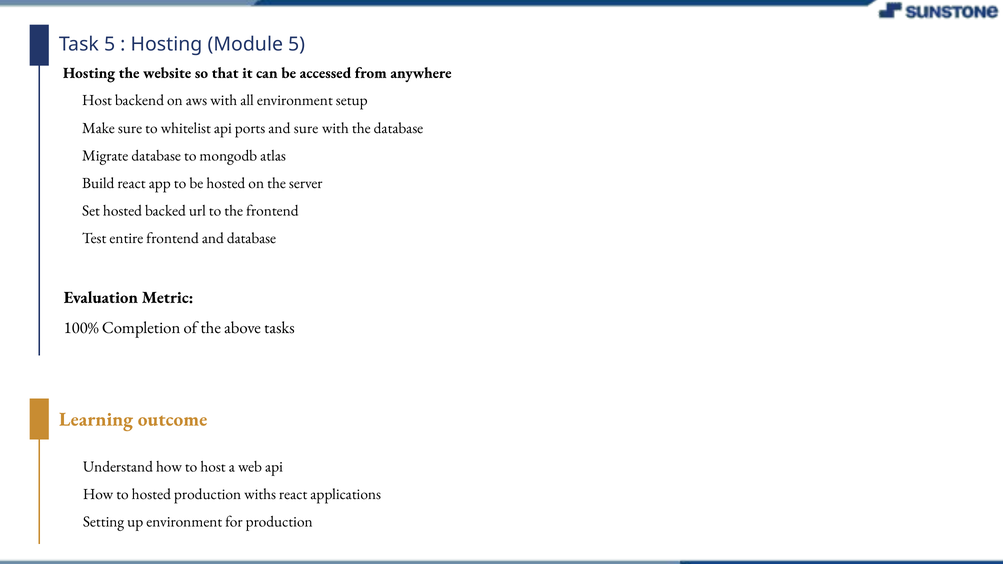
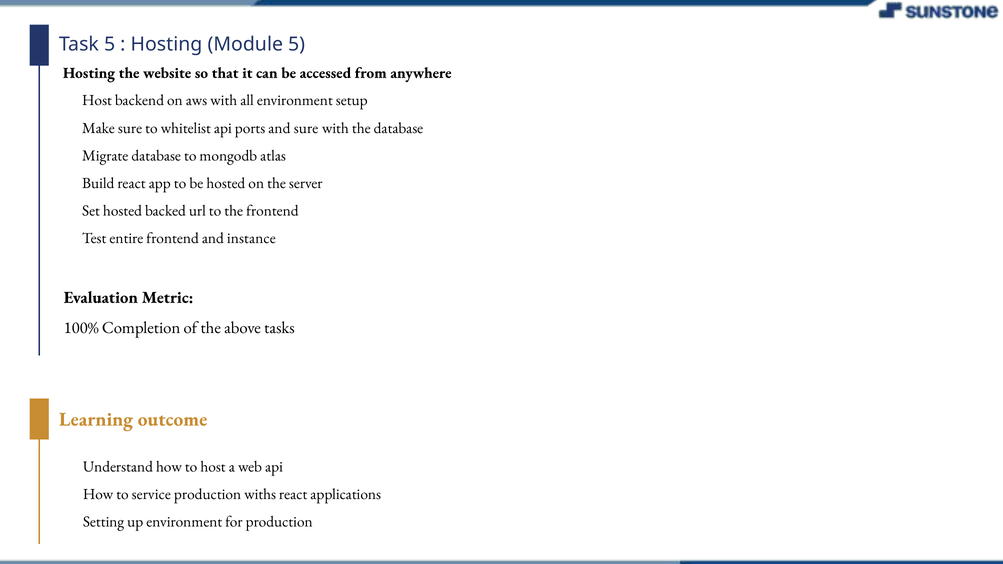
and database: database -> instance (251, 238)
to hosted: hosted -> service (151, 494)
